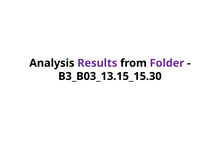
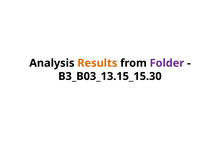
Results colour: purple -> orange (97, 63)
